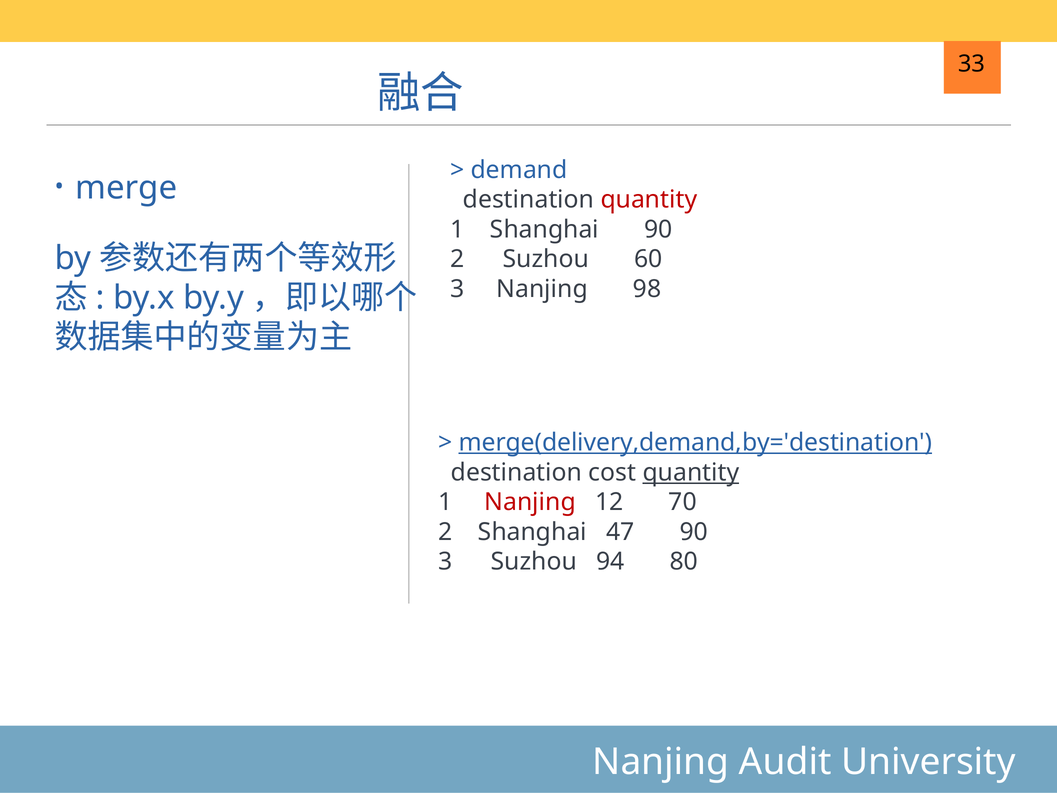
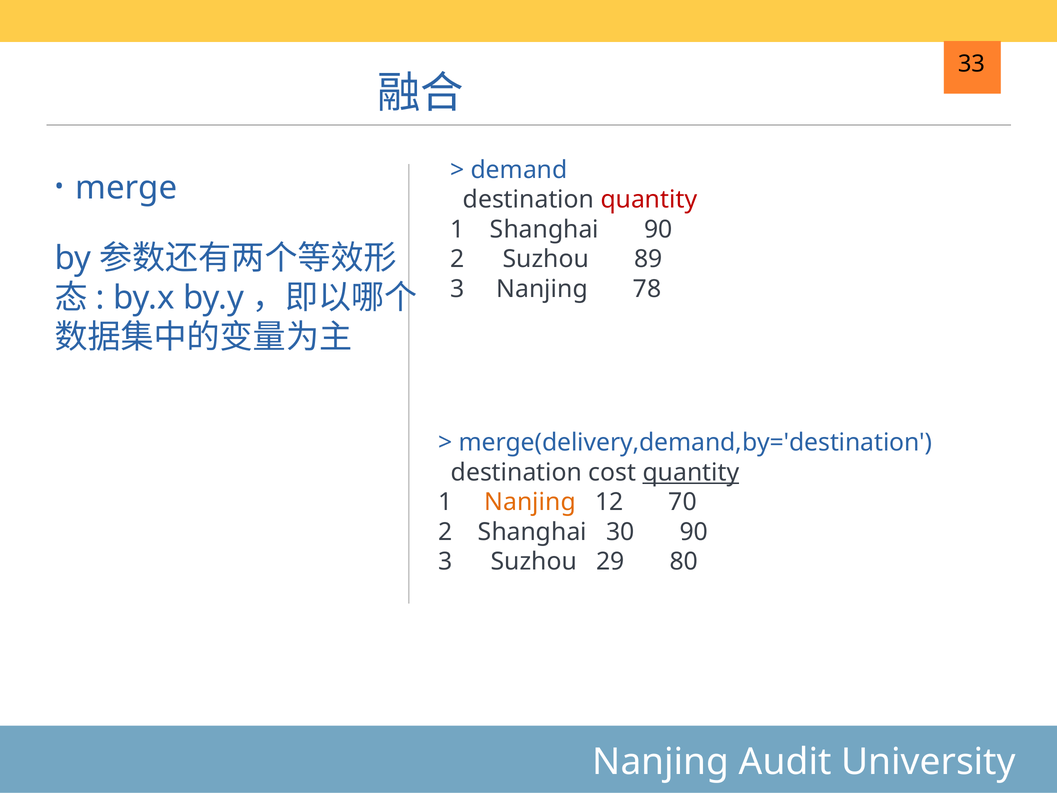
60: 60 -> 89 (648, 259)
98: 98 -> 78 (647, 289)
merge(delivery,demand,by='destination underline: present -> none (695, 443)
Nanjing colour: red -> orange (530, 502)
47: 47 -> 30 (620, 532)
94: 94 -> 29 (610, 562)
